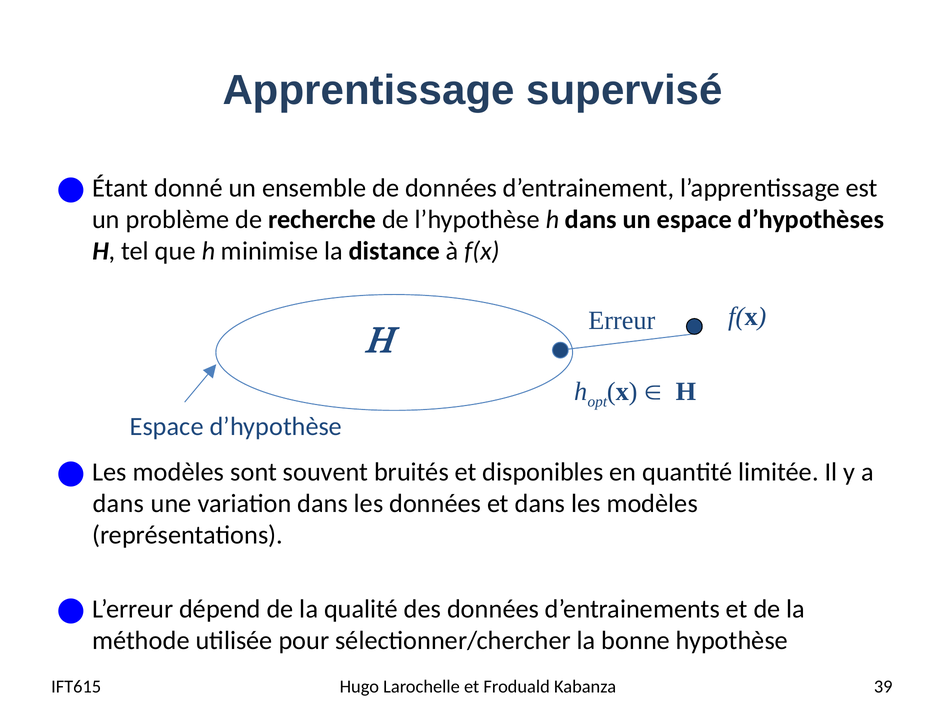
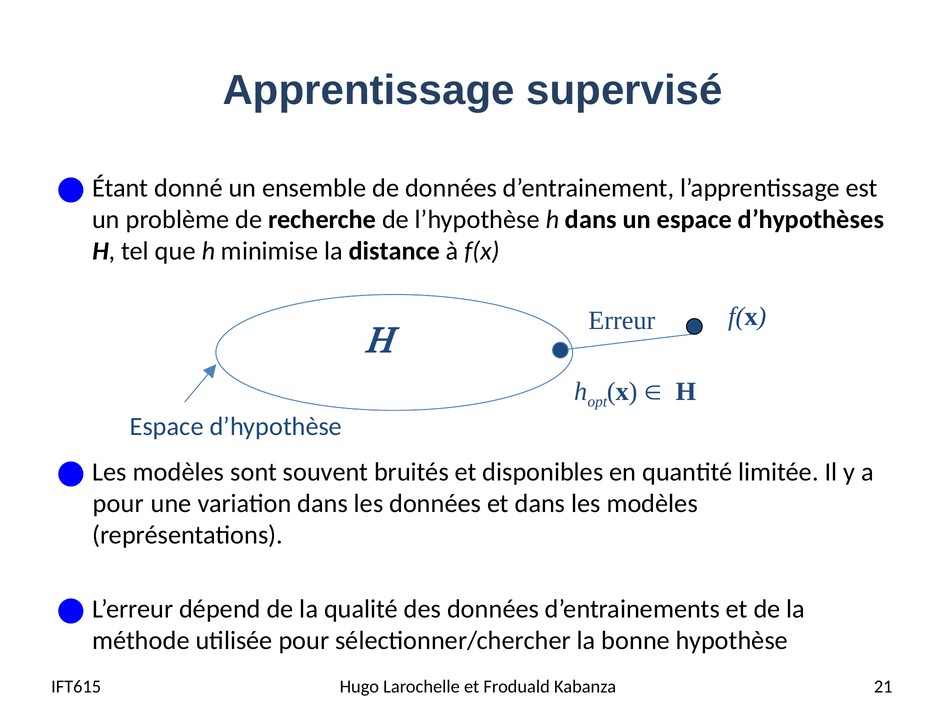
dans: dans -> pour (118, 503)
39: 39 -> 21 (883, 686)
